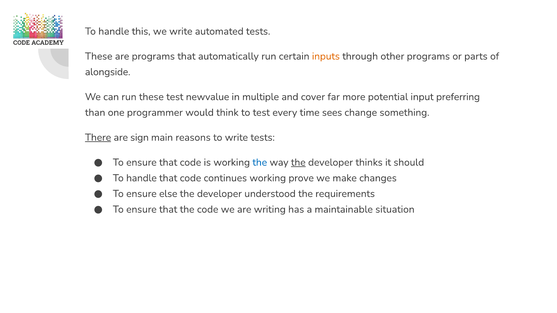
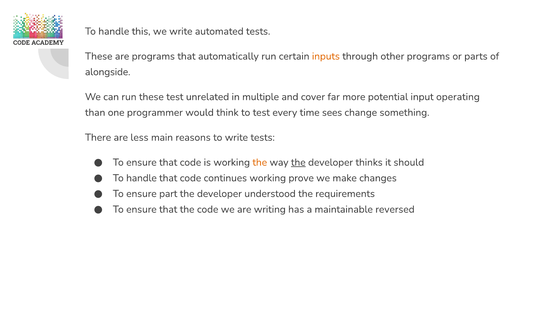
newvalue: newvalue -> unrelated (208, 97)
preferring: preferring -> operating (458, 97)
There underline: present -> none (98, 138)
sign: sign -> less (139, 138)
the colour: blue -> orange (260, 163)
else: else -> part (168, 194)
situation: situation -> reversed (395, 210)
